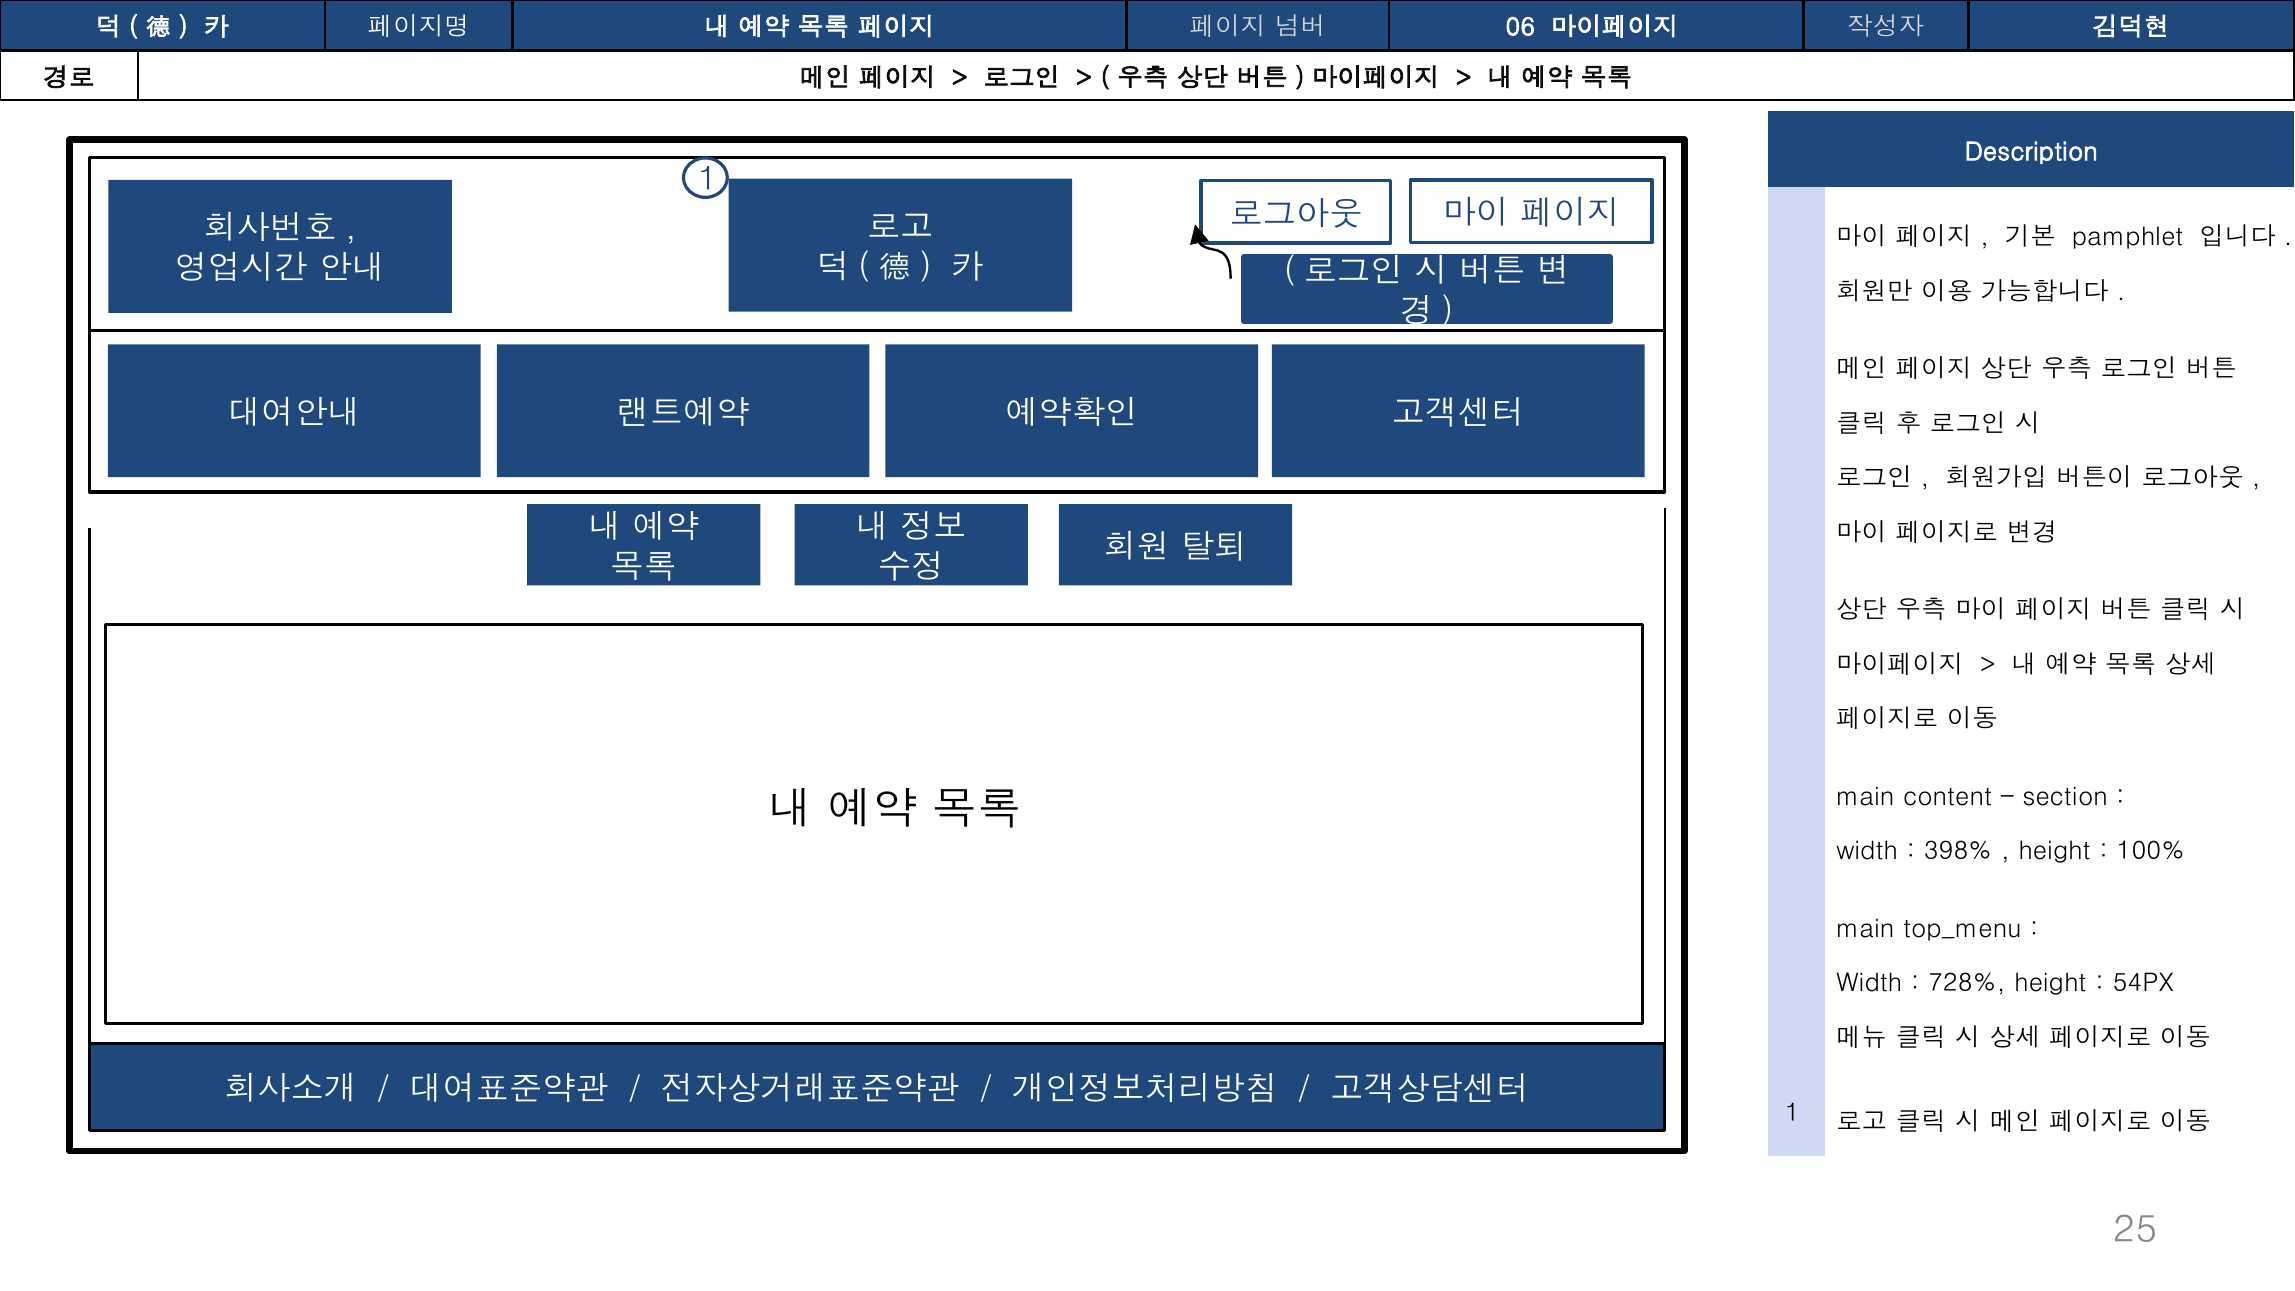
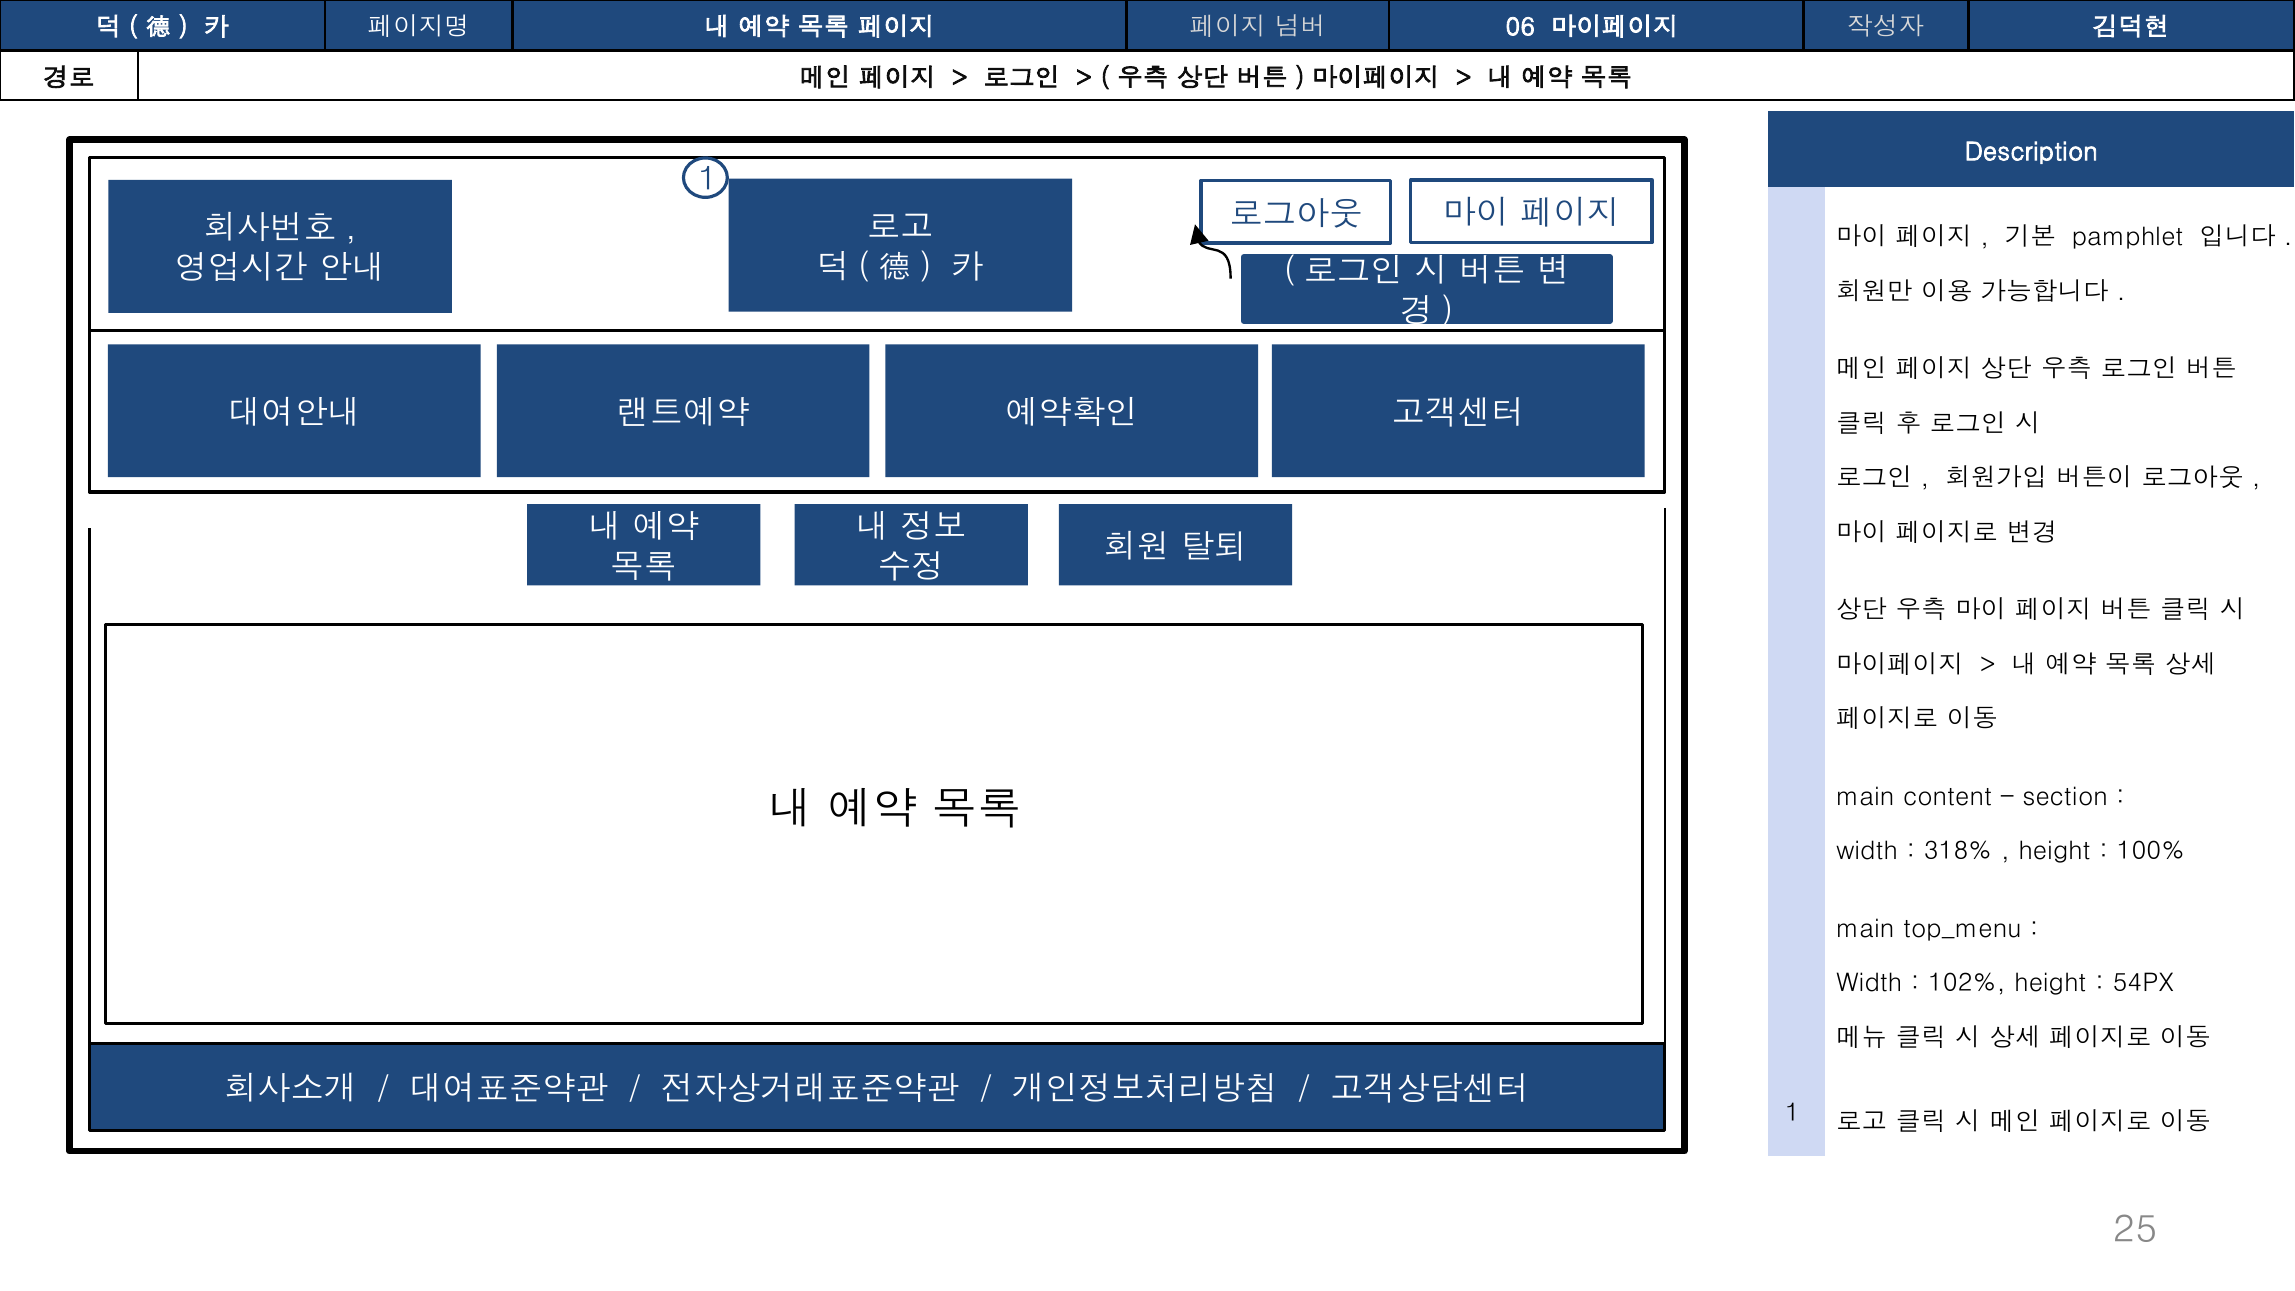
398%: 398% -> 318% (1958, 851)
728%: 728% -> 102% (1967, 983)
